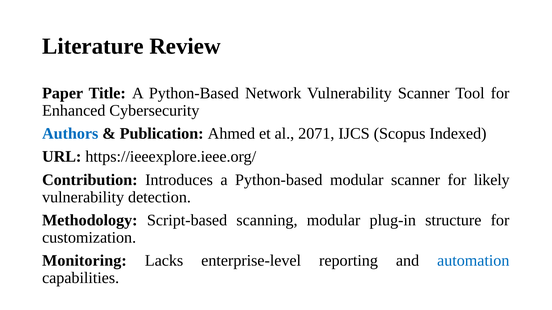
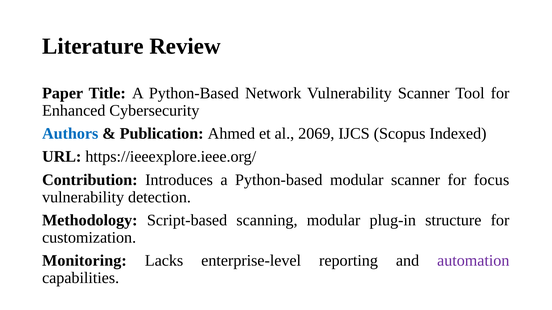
2071: 2071 -> 2069 (316, 134)
likely: likely -> focus (492, 180)
automation colour: blue -> purple (473, 261)
